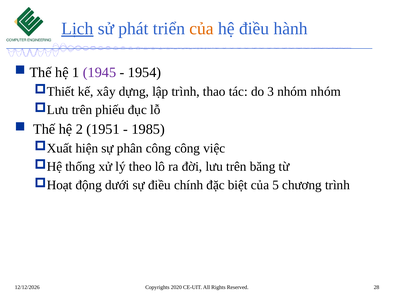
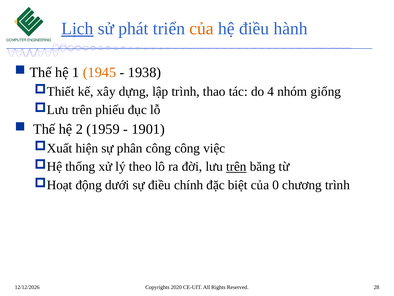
1945 colour: purple -> orange (100, 72)
1954: 1954 -> 1938 (145, 72)
3: 3 -> 4 (271, 91)
nhóm nhóm: nhóm -> giống (326, 91)
1951: 1951 -> 1959 (103, 129)
1985: 1985 -> 1901 (148, 129)
trên underline: none -> present (236, 166)
5: 5 -> 0 (276, 185)
